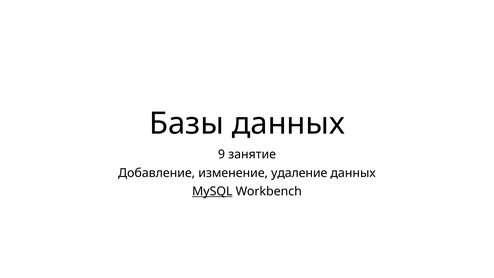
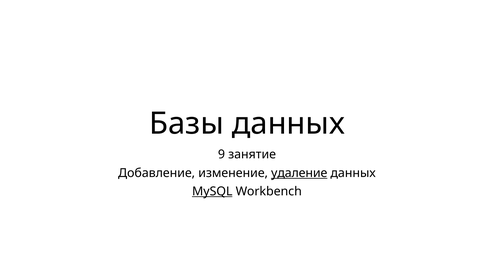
удаление underline: none -> present (299, 173)
